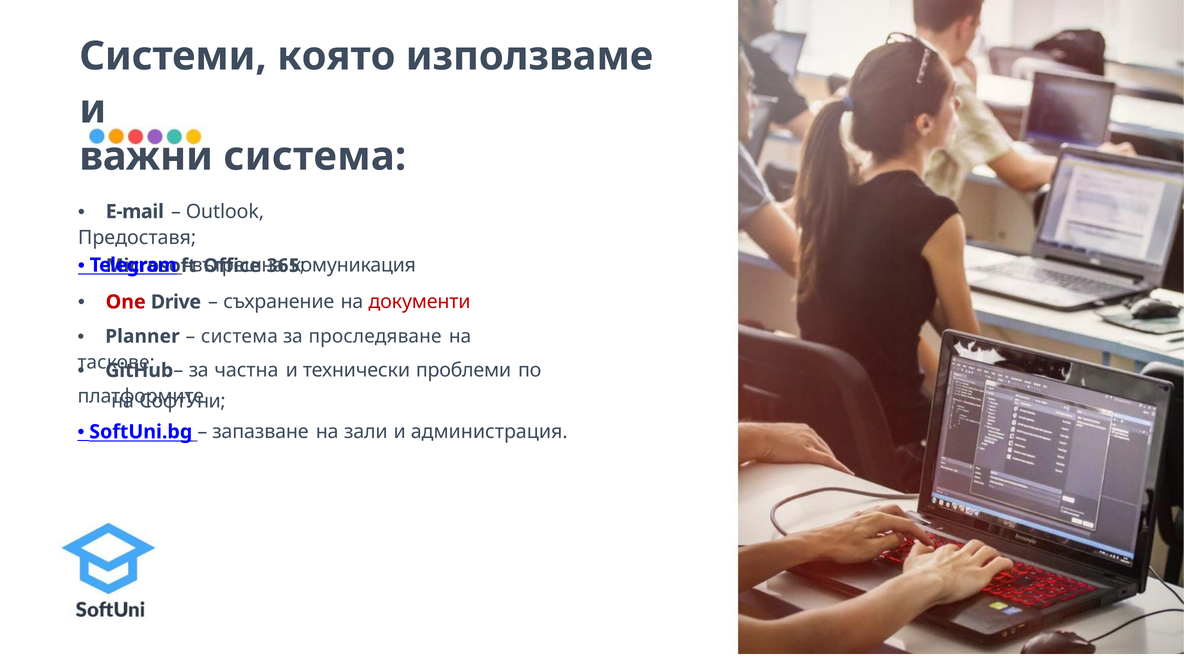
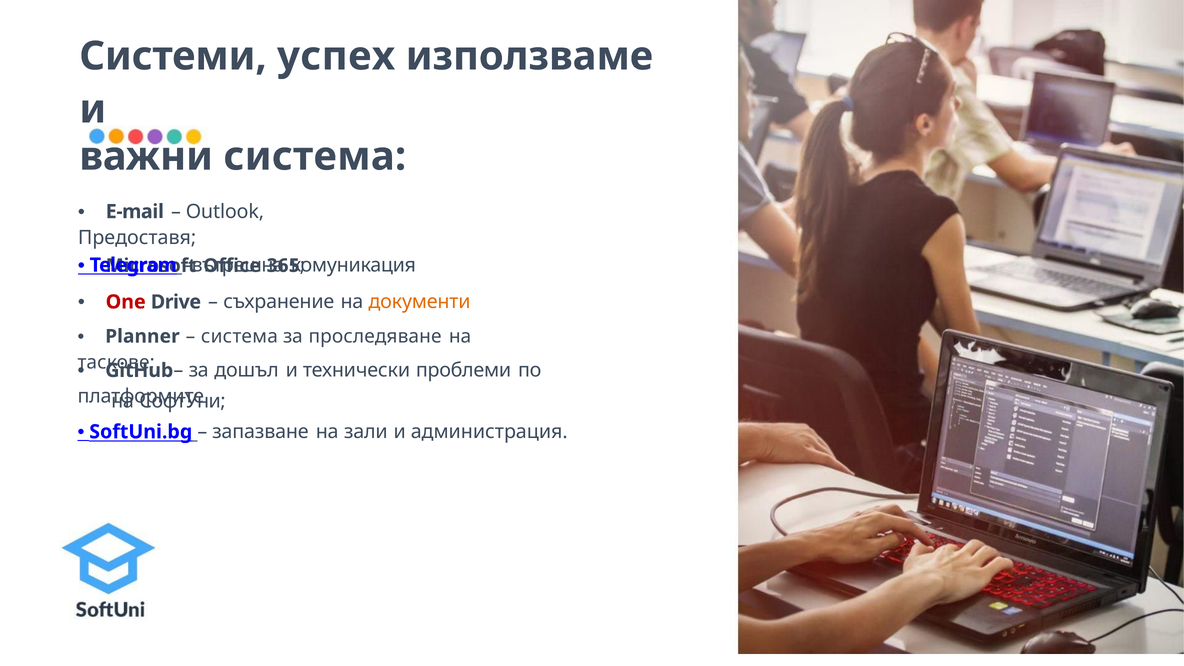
която: която -> успех (336, 56)
документи colour: red -> orange (420, 302)
частна: частна -> дошъл (247, 370)
